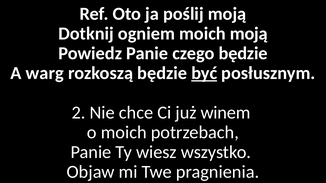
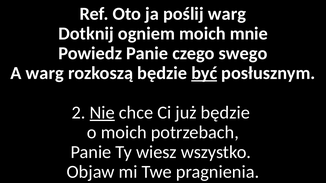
poślij moją: moją -> warg (227, 14)
moich moją: moją -> mnie (249, 34)
czego będzie: będzie -> swego (243, 53)
Nie underline: none -> present (102, 113)
już winem: winem -> będzie (225, 113)
